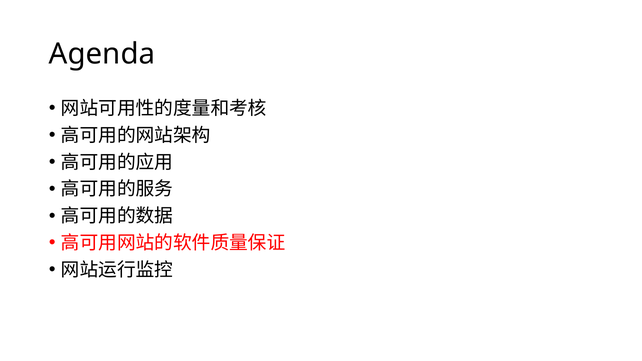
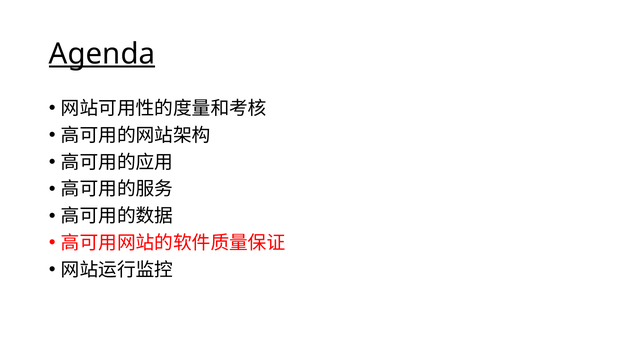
Agenda underline: none -> present (102, 54)
